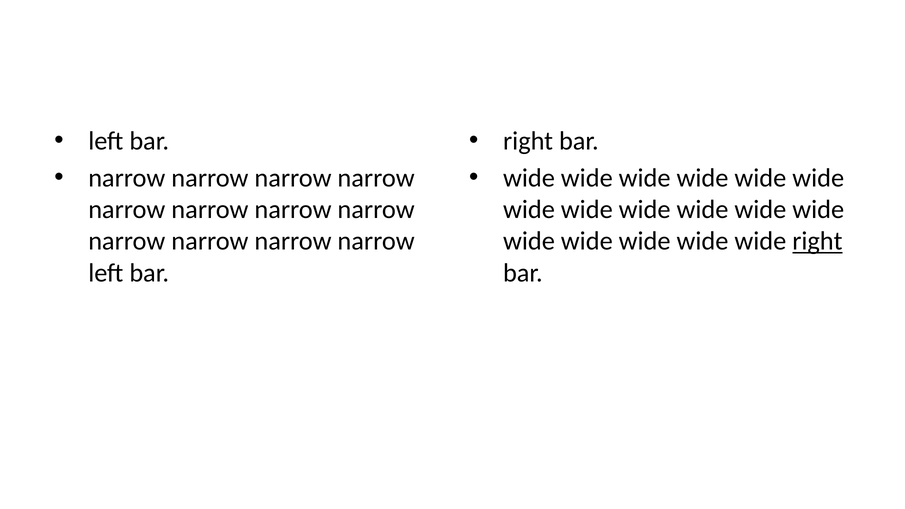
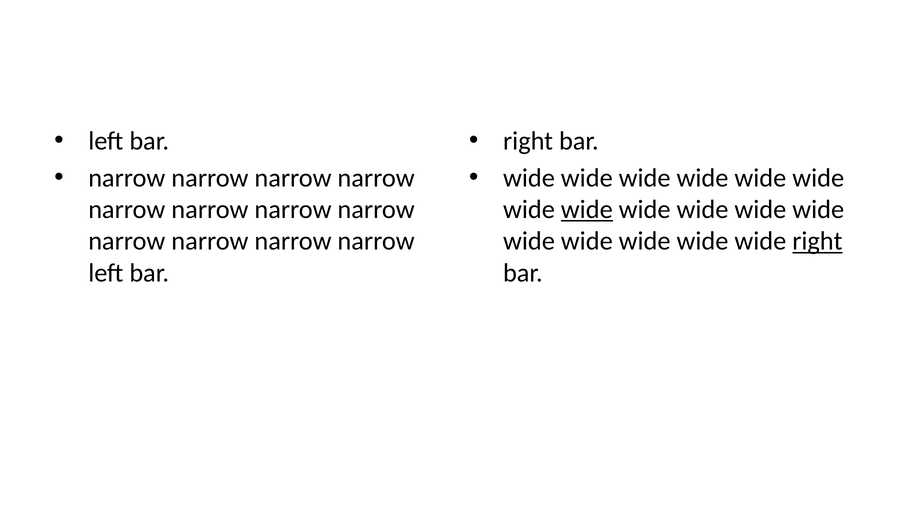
wide underline: none -> present (587, 210)
